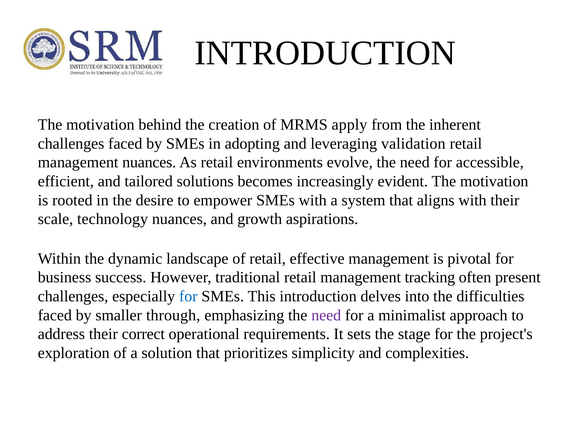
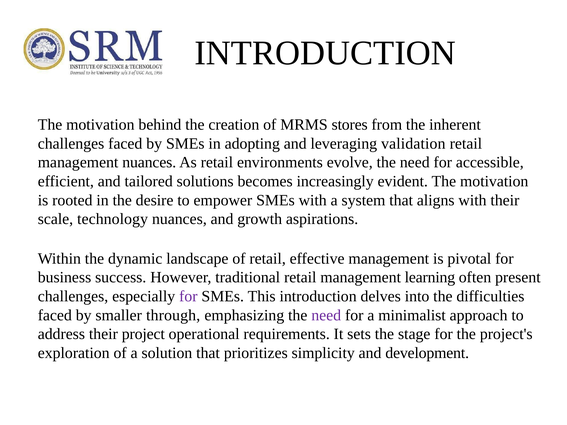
apply: apply -> stores (350, 125)
tracking: tracking -> learning (430, 278)
for colour: blue -> purple (188, 296)
correct: correct -> project (143, 334)
complexities: complexities -> development (427, 353)
